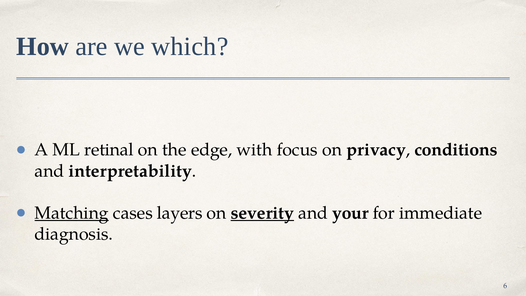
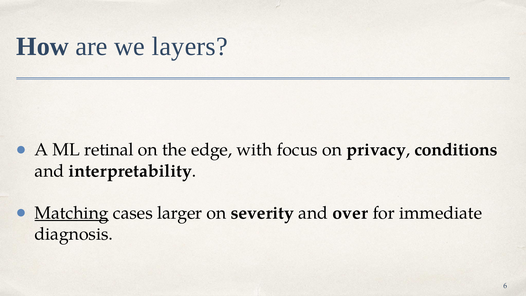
which: which -> layers (190, 46)
layers: layers -> larger (180, 213)
severity underline: present -> none (262, 213)
your: your -> over (350, 213)
